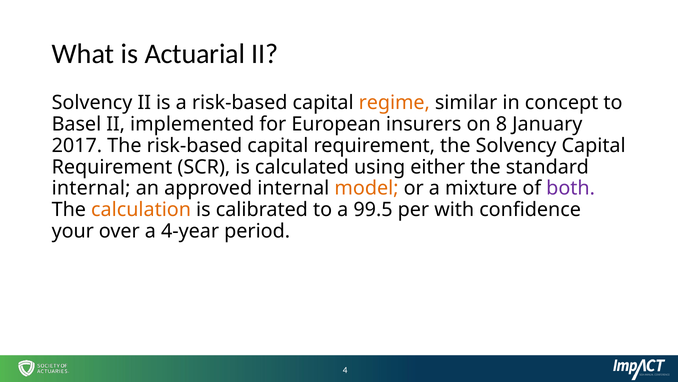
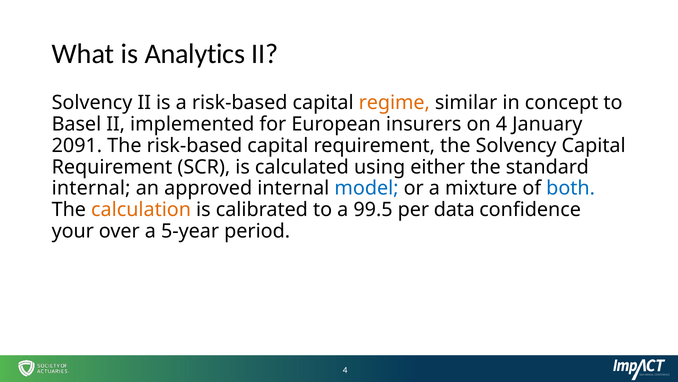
Actuarial: Actuarial -> Analytics (195, 54)
on 8: 8 -> 4 (501, 124)
2017: 2017 -> 2091 (77, 145)
model colour: orange -> blue (367, 188)
both colour: purple -> blue (571, 188)
with: with -> data (454, 209)
4-year: 4-year -> 5-year (190, 231)
